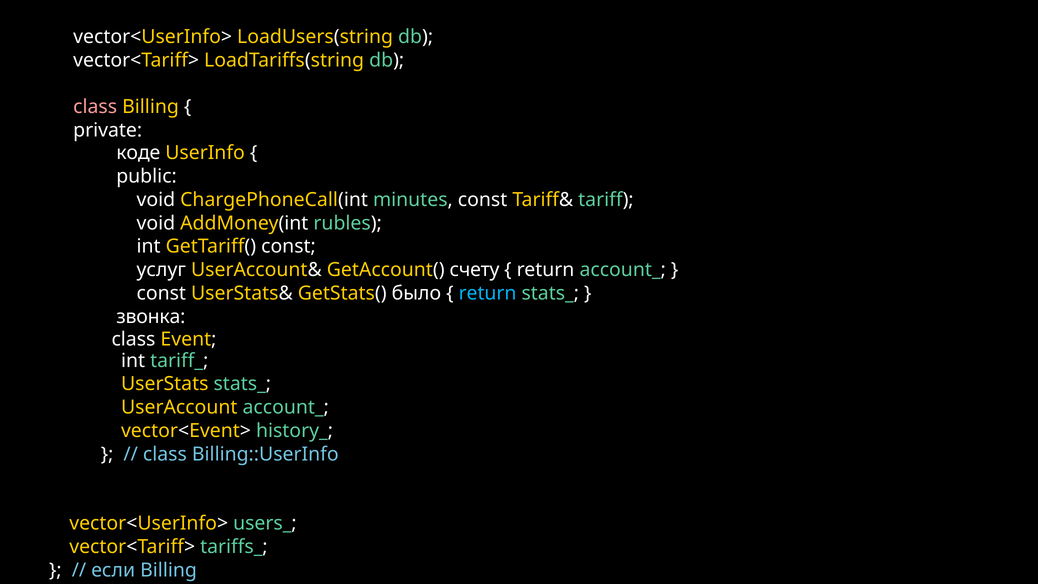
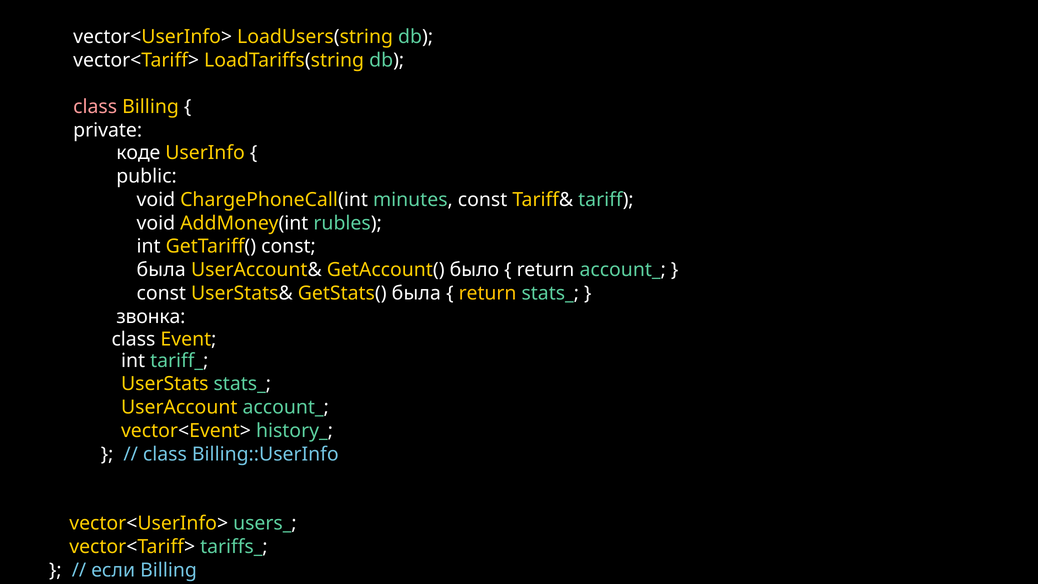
услуг: услуг -> была (161, 270)
счету: счету -> было (474, 270)
GetStats( было: было -> была (416, 293)
return colour: light blue -> yellow (488, 293)
